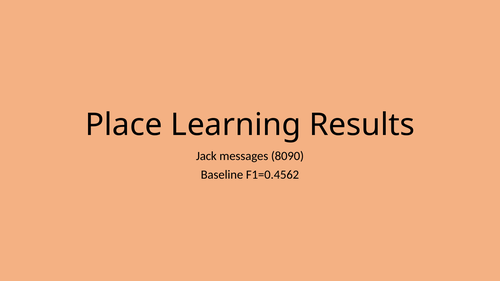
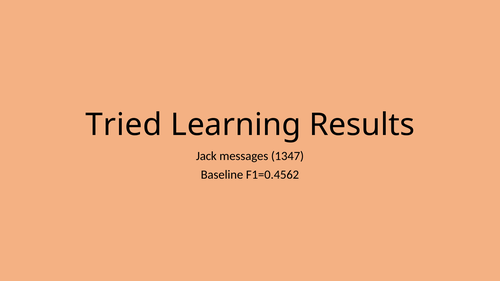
Place: Place -> Tried (124, 125)
8090: 8090 -> 1347 (287, 156)
